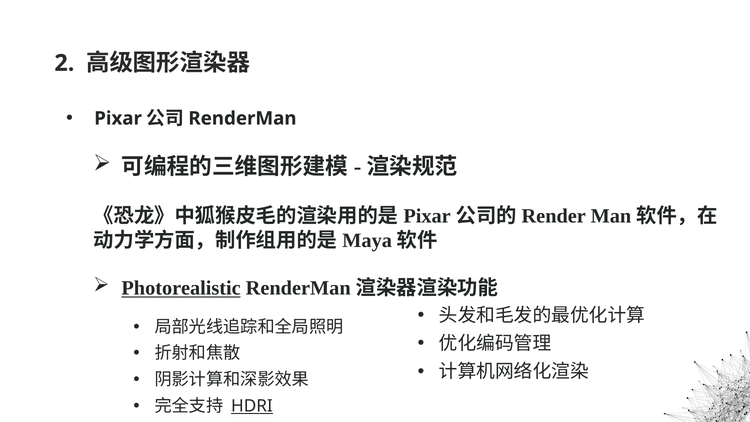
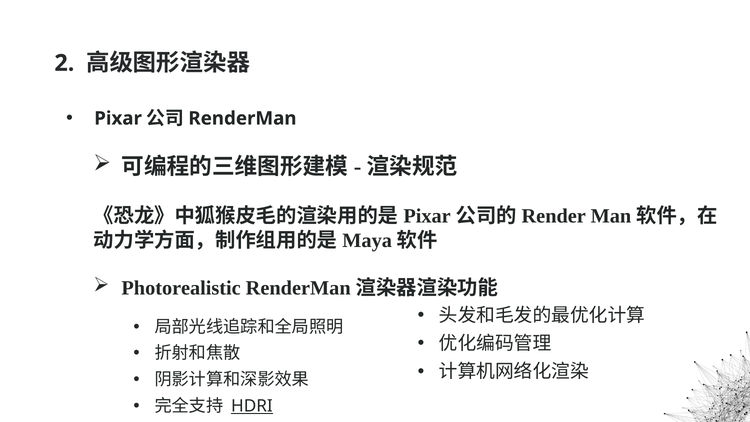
Photorealistic underline: present -> none (181, 288)
